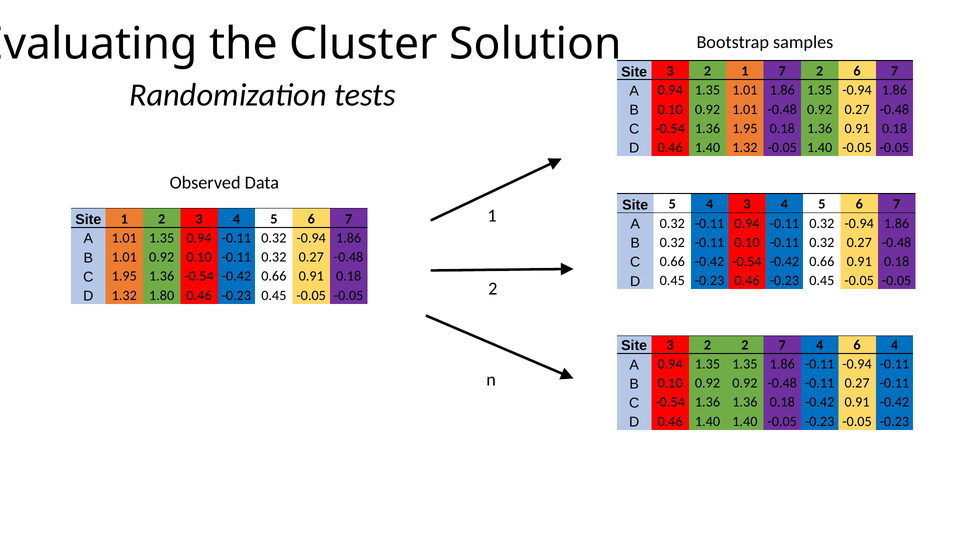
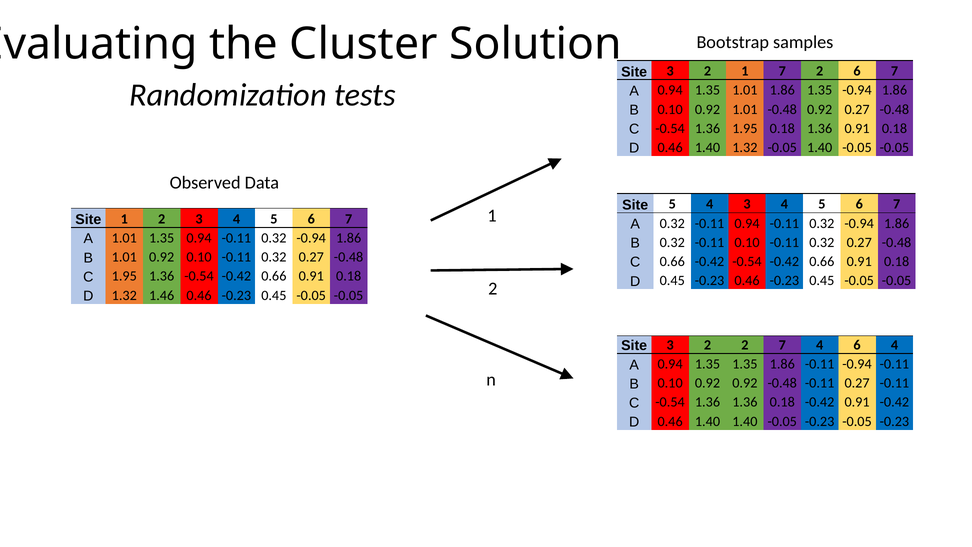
1.80: 1.80 -> 1.46 (162, 295)
